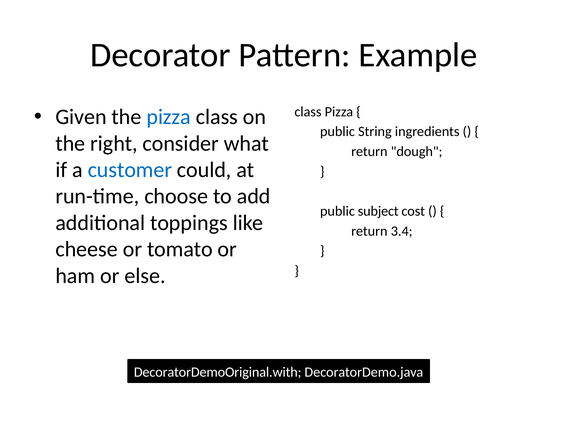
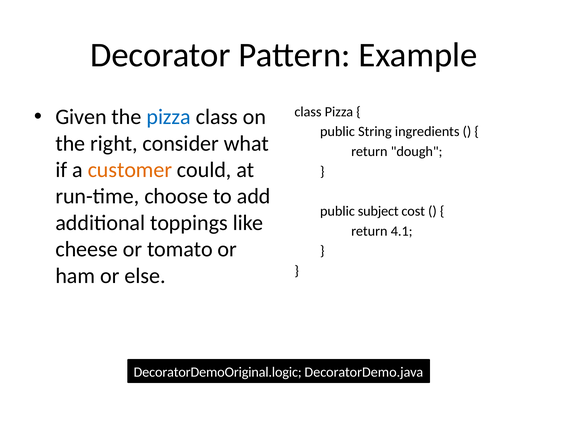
customer colour: blue -> orange (130, 170)
3.4: 3.4 -> 4.1 (402, 231)
DecoratorDemoOriginal.with: DecoratorDemoOriginal.with -> DecoratorDemoOriginal.logic (218, 372)
